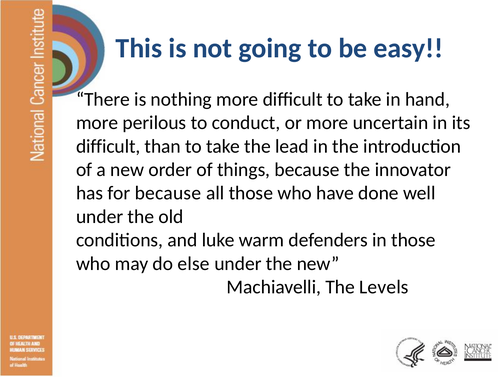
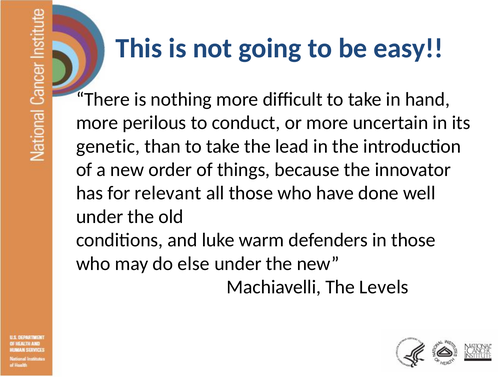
difficult: difficult -> genetic (108, 146)
for because: because -> relevant (168, 193)
